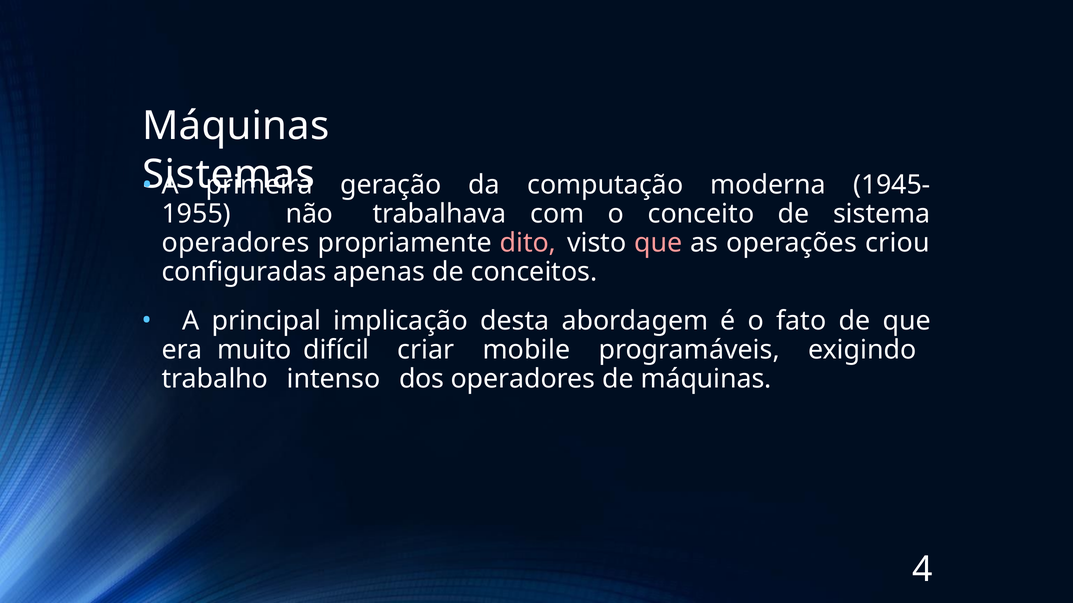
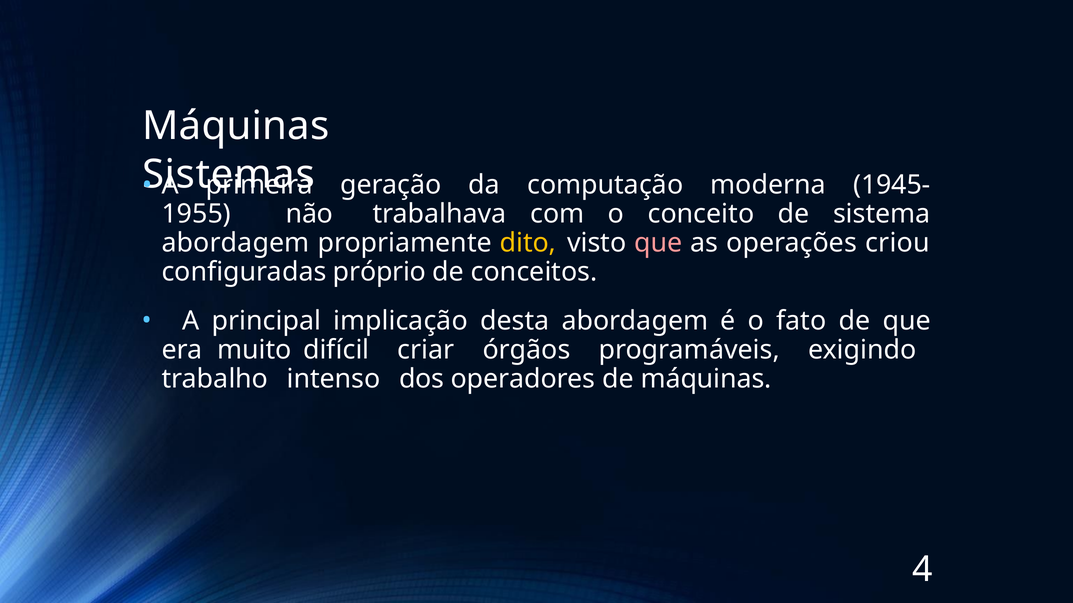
operadores: operadores -> abordagem (236, 243)
dito colour: pink -> yellow (528, 243)
apenas: apenas -> próprio (379, 272)
mobile: mobile -> órgãos (527, 350)
